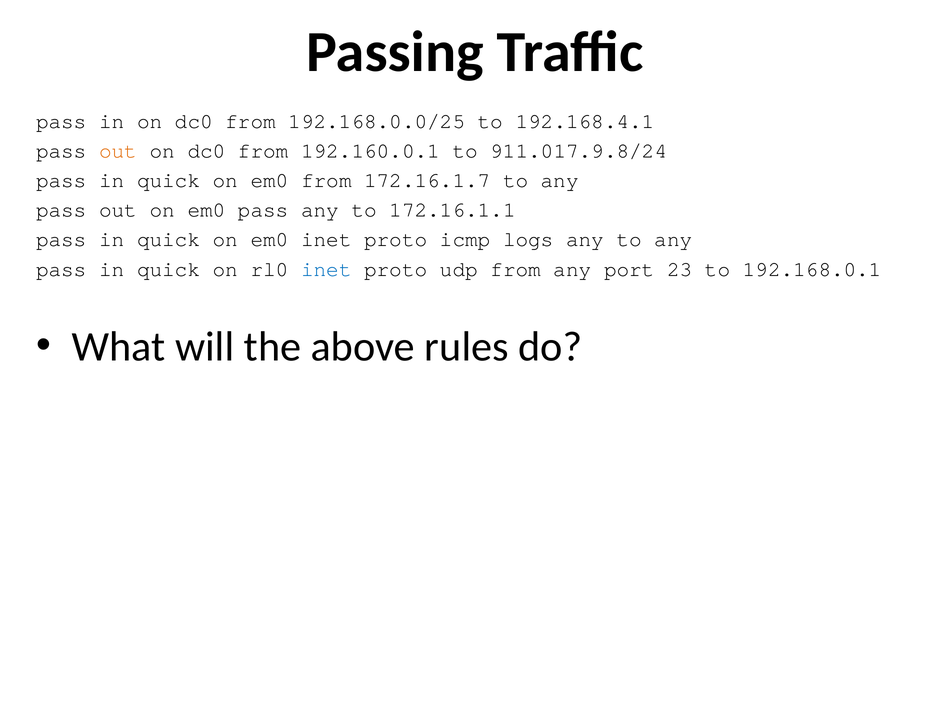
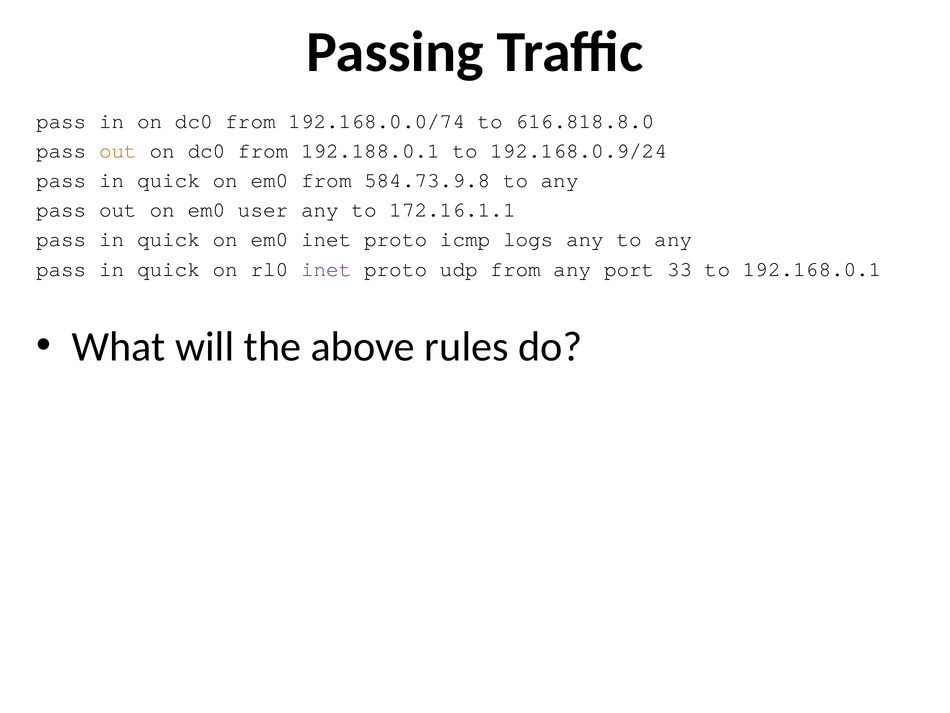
192.168.0.0/25: 192.168.0.0/25 -> 192.168.0.0/74 (377, 121)
192.168.4.1: 192.168.4.1 -> 616.818.8.0 (585, 121)
192.160.0.1: 192.160.0.1 -> 192.188.0.1 (371, 151)
911.017.9.8/24: 911.017.9.8/24 -> 192.168.0.9/24 (579, 151)
172.16.1.7: 172.16.1.7 -> 584.73.9.8 (427, 180)
em0 pass: pass -> user (263, 210)
inet colour: blue -> purple (326, 269)
23: 23 -> 33 (680, 269)
